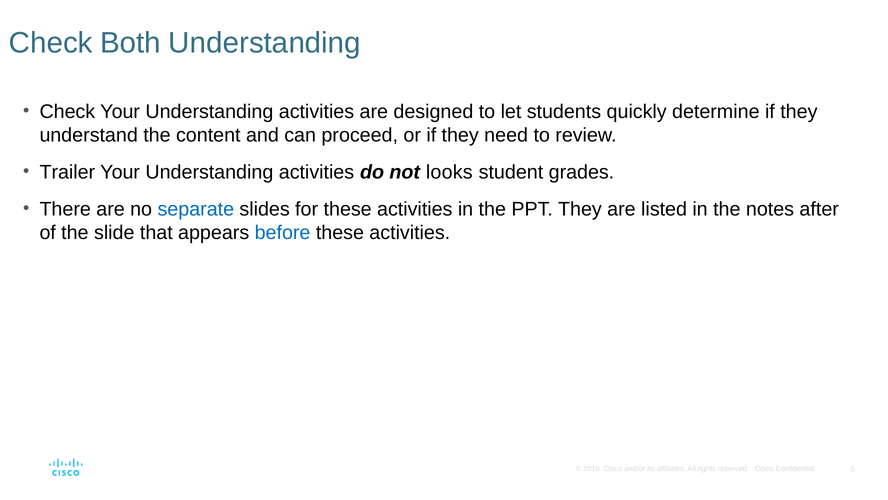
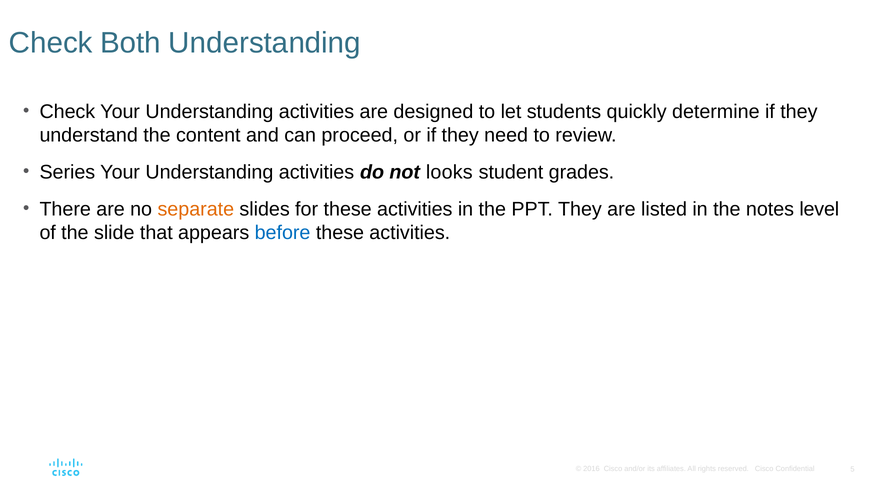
Trailer: Trailer -> Series (67, 172)
separate colour: blue -> orange (196, 209)
after: after -> level (819, 209)
